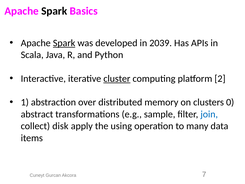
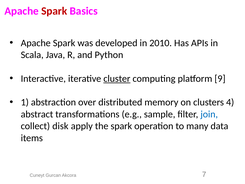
Spark colour: black -> red (54, 11)
Spark underline: present -> none (64, 43)
2039: 2039 -> 2010 (161, 43)
2: 2 -> 9 (220, 78)
0: 0 -> 4 (230, 102)
the using: using -> spark (121, 126)
